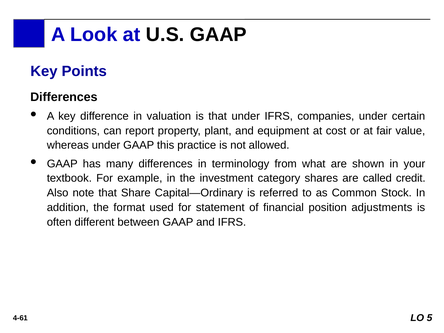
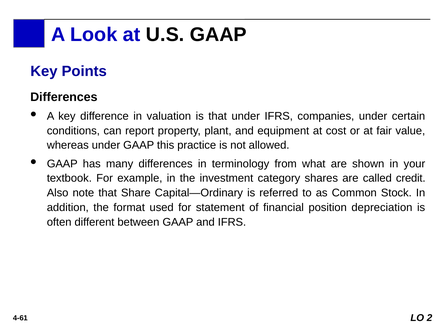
adjustments: adjustments -> depreciation (382, 208)
5: 5 -> 2 (429, 318)
